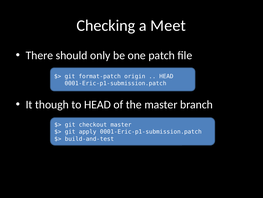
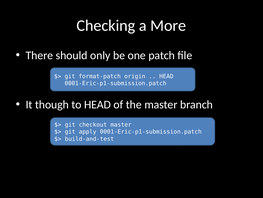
Meet: Meet -> More (168, 25)
